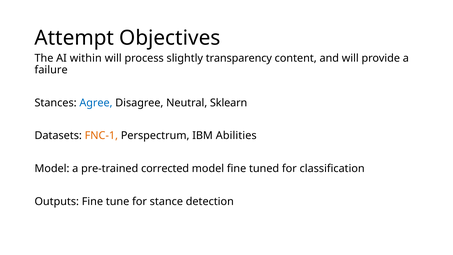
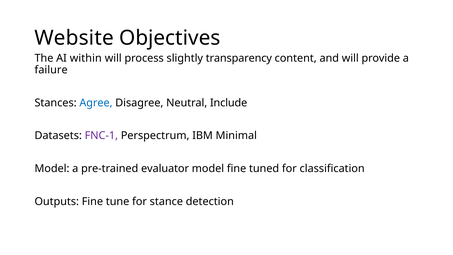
Attempt: Attempt -> Website (74, 38)
Sklearn: Sklearn -> Include (229, 103)
FNC-1 colour: orange -> purple (101, 136)
Abilities: Abilities -> Minimal (236, 136)
corrected: corrected -> evaluator (165, 168)
